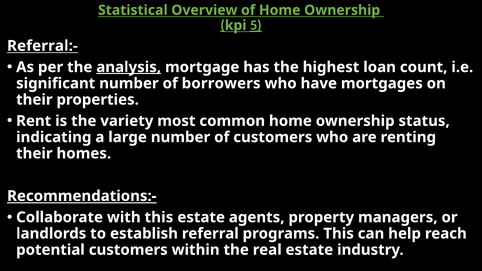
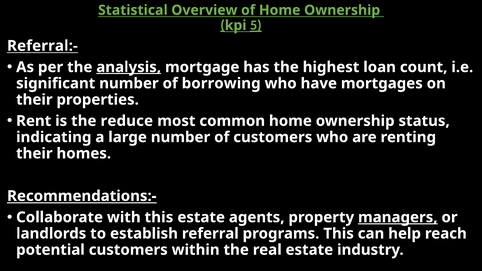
borrowers: borrowers -> borrowing (221, 83)
variety: variety -> reduce (127, 121)
managers underline: none -> present (398, 217)
